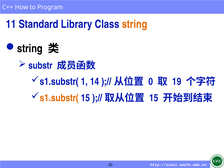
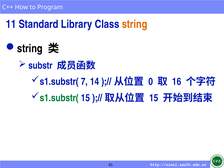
1: 1 -> 7 (84, 82)
19: 19 -> 16 (177, 82)
s1.substr( colour: orange -> green (59, 98)
